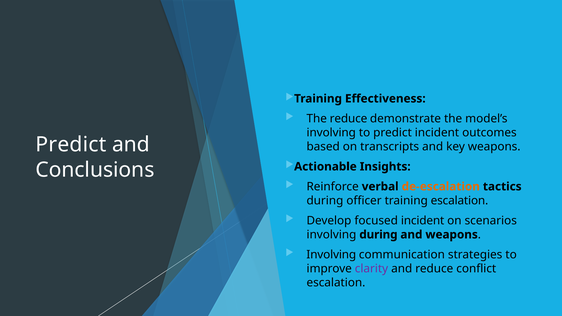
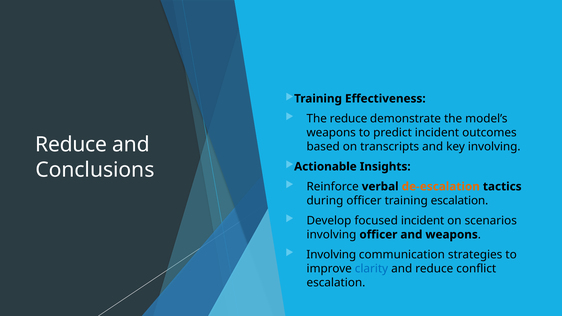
involving: involving -> weapons (331, 133)
Predict: Predict -> Reduce (71, 145)
key weapons: weapons -> involving (494, 147)
involving during: during -> officer (378, 235)
clarity colour: purple -> blue (371, 269)
